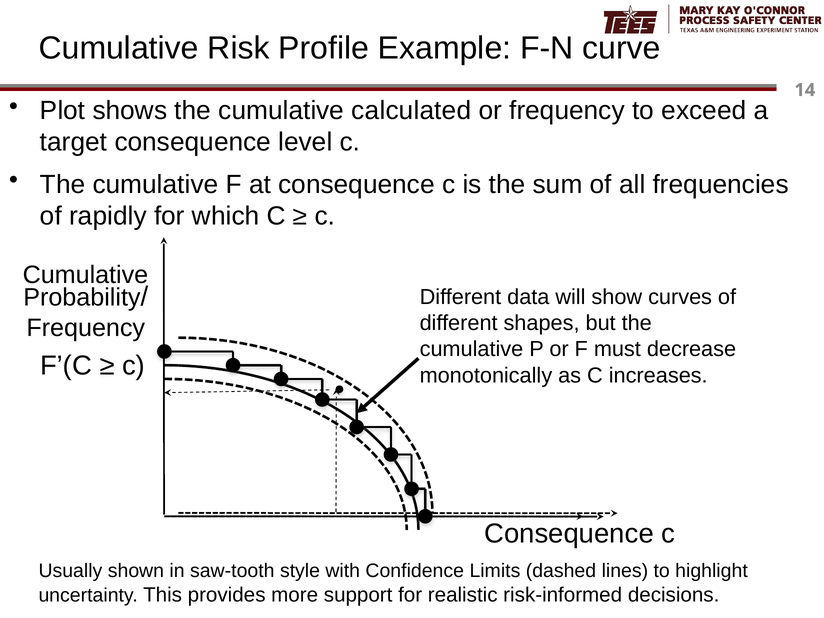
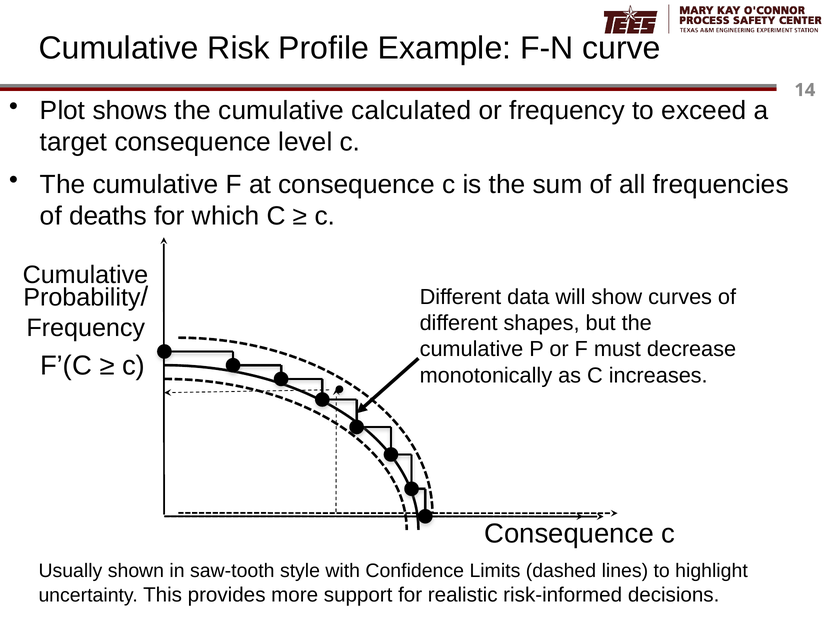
rapidly: rapidly -> deaths (108, 216)
